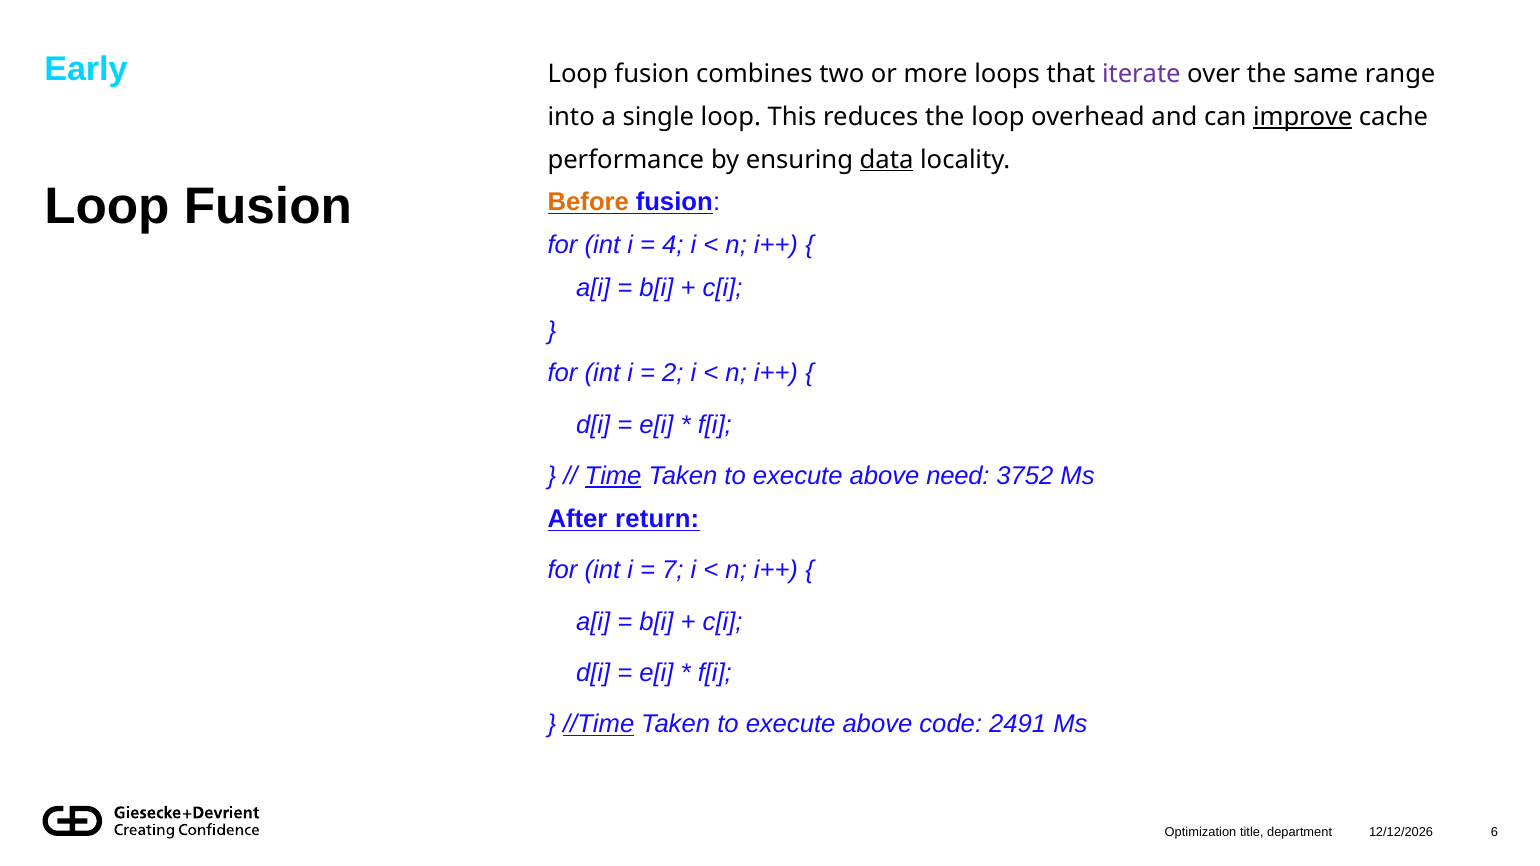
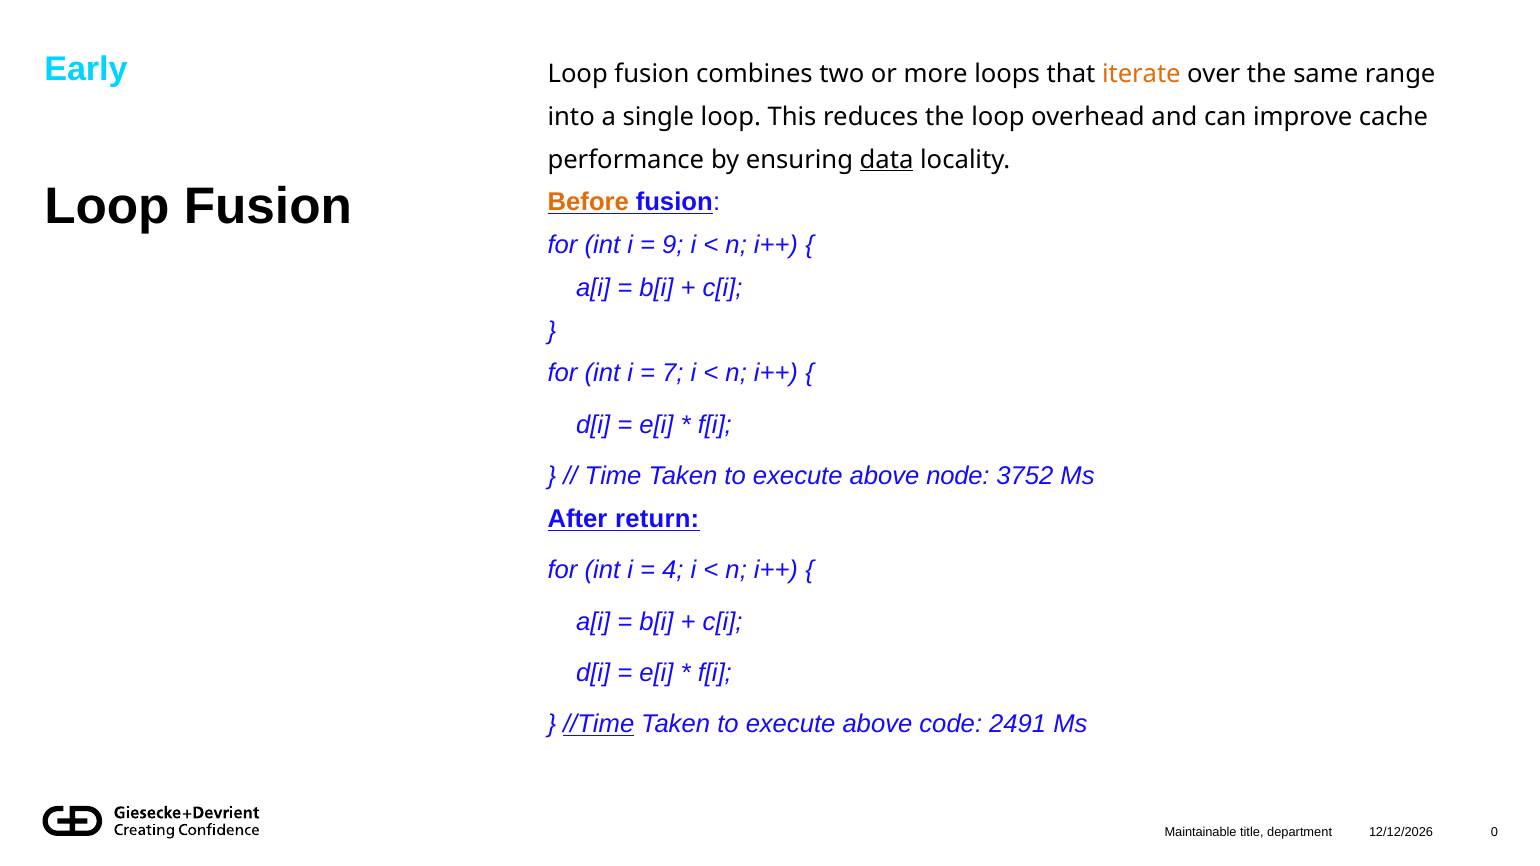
iterate colour: purple -> orange (1141, 74)
improve underline: present -> none (1303, 117)
4: 4 -> 9 (673, 245)
2: 2 -> 7 (673, 374)
Time underline: present -> none (613, 476)
need: need -> node (958, 476)
7: 7 -> 4 (673, 570)
Optimization: Optimization -> Maintainable (1201, 832)
6: 6 -> 0 (1494, 832)
